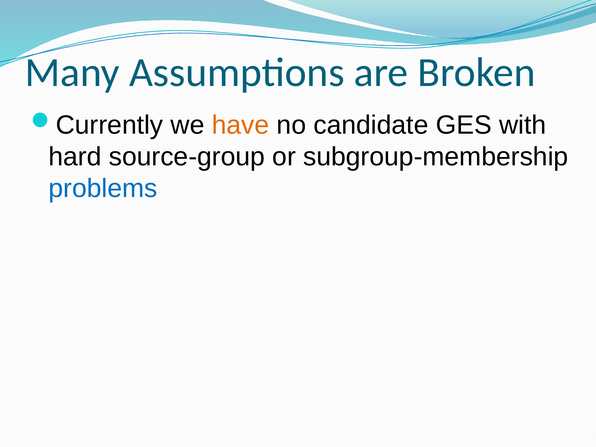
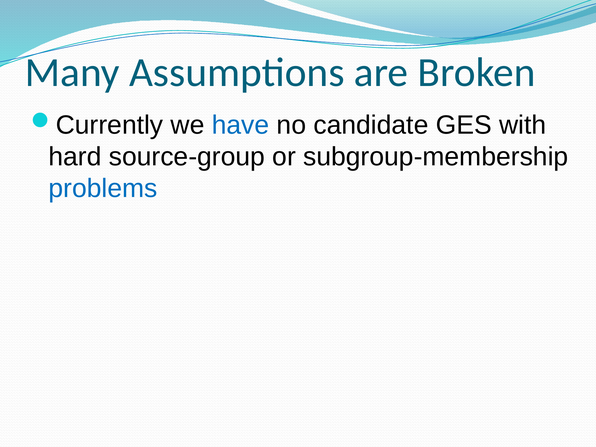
have colour: orange -> blue (241, 125)
